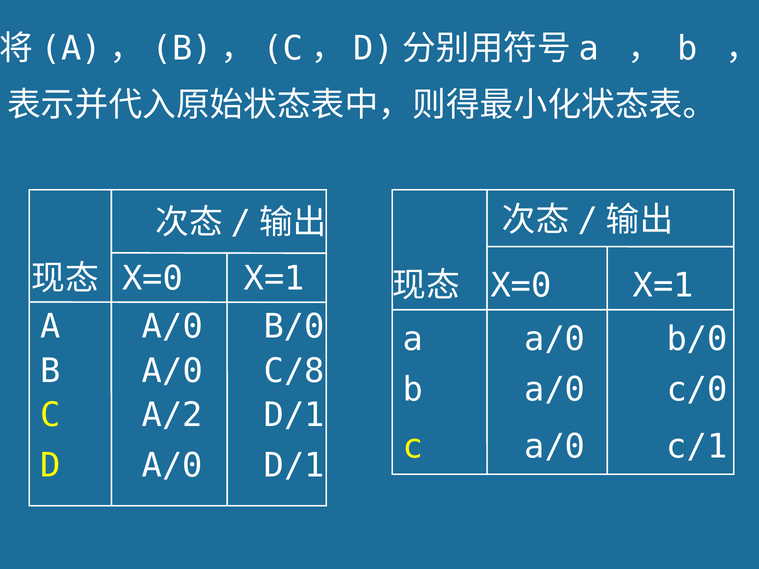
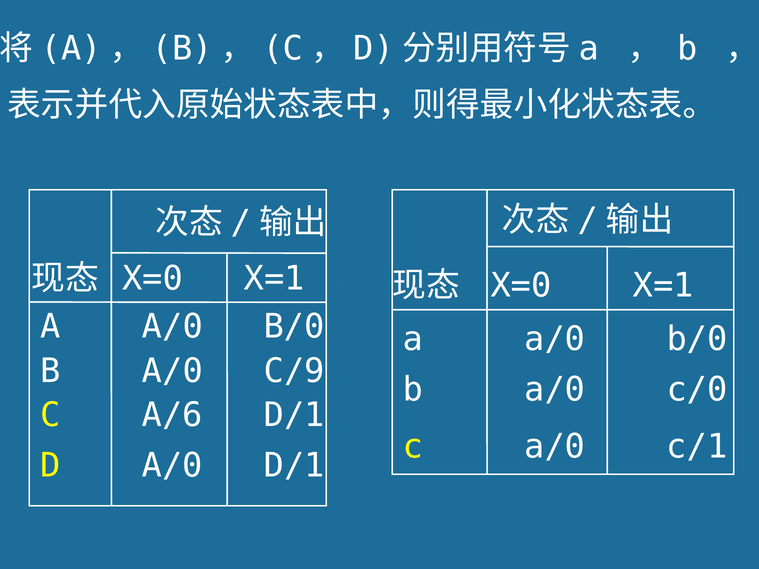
C/8: C/8 -> C/9 (294, 371)
A/2: A/2 -> A/6 (172, 415)
